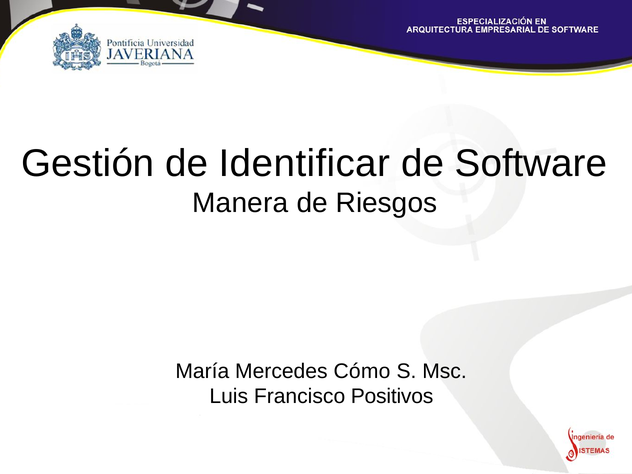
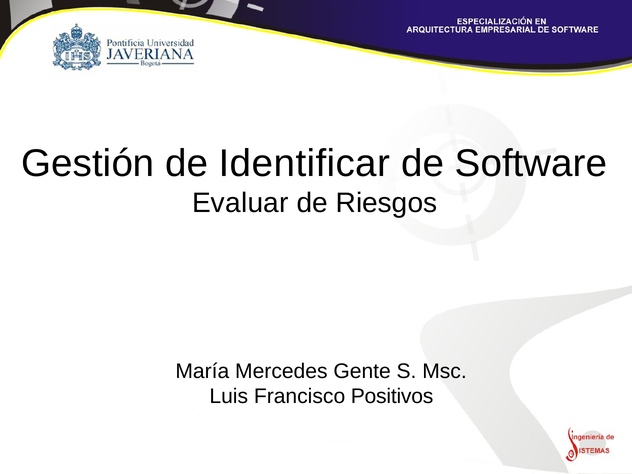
Manera: Manera -> Evaluar (240, 203)
Cómo: Cómo -> Gente (362, 371)
